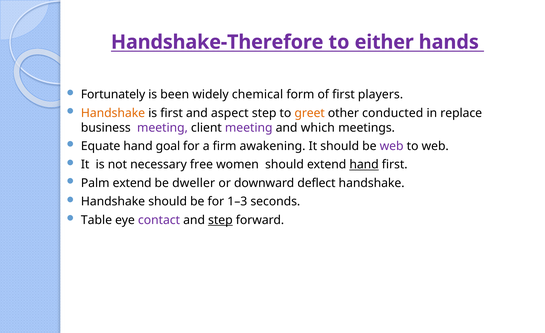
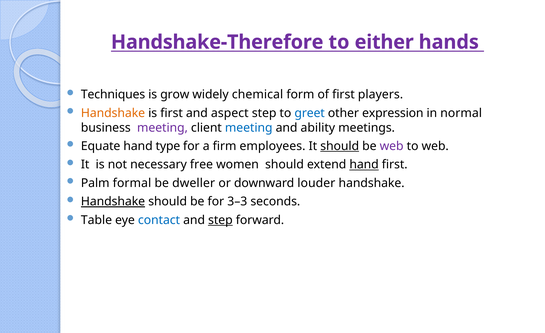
Fortunately: Fortunately -> Techniques (113, 94)
been: been -> grow (175, 94)
greet colour: orange -> blue (310, 113)
conducted: conducted -> expression (393, 113)
replace: replace -> normal (461, 113)
meeting colour: purple -> blue (249, 128)
which: which -> ability (318, 128)
goal: goal -> type (168, 146)
awakening: awakening -> employees (272, 146)
should underline: none -> present (340, 146)
Palm extend: extend -> formal (132, 183)
deflect: deflect -> louder (316, 183)
Handshake underline: none -> present (113, 201)
1–3: 1–3 -> 3–3 (237, 201)
contact colour: purple -> blue (159, 220)
